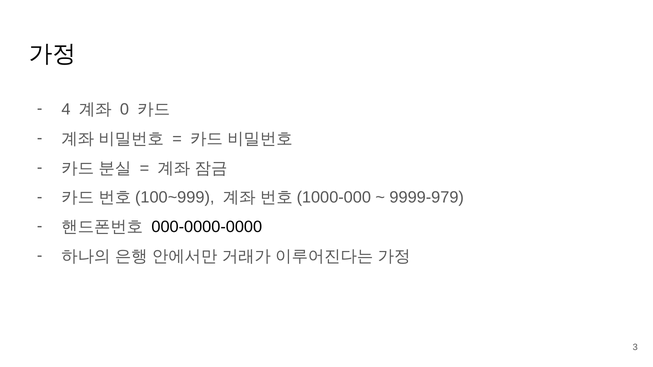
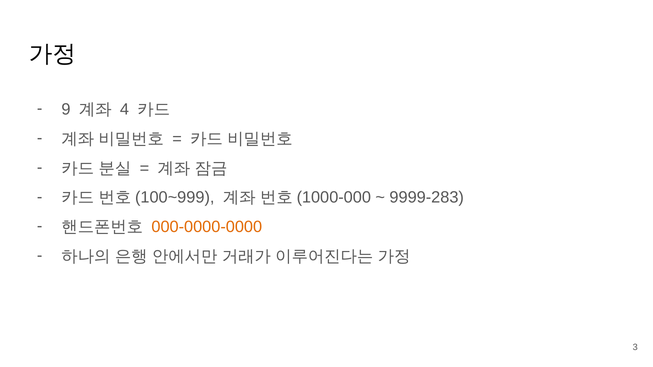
4: 4 -> 9 (66, 110)
0: 0 -> 4 (125, 110)
9999-979: 9999-979 -> 9999-283 (427, 198)
000-0000-0000 colour: black -> orange (207, 227)
